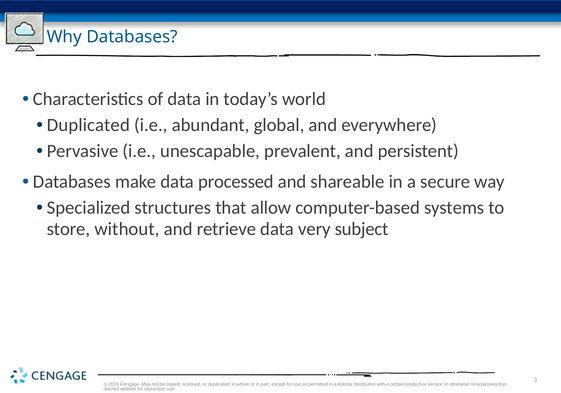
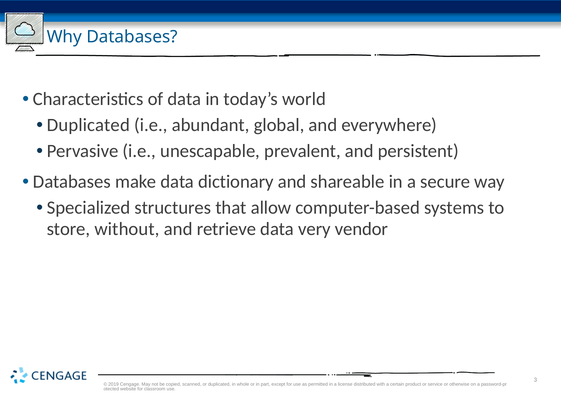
processed: processed -> dictionary (236, 182)
subject: subject -> vendor (362, 229)
